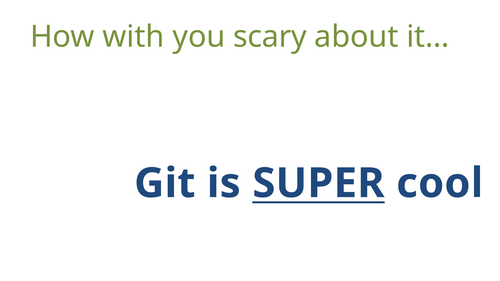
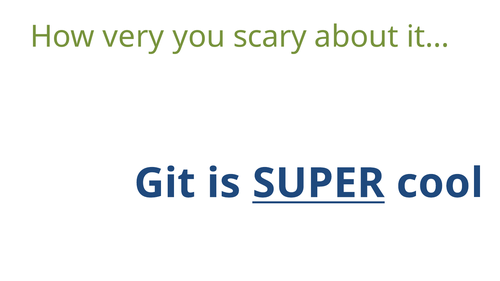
with: with -> very (133, 37)
